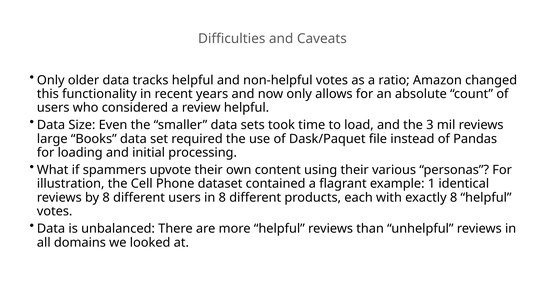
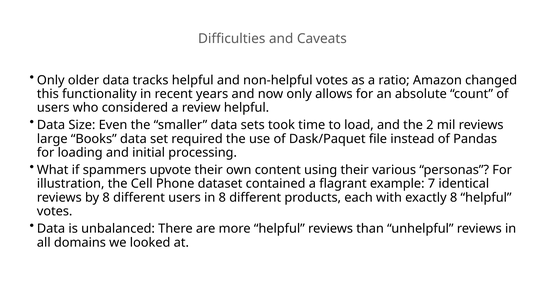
3: 3 -> 2 (430, 125)
1: 1 -> 7 (432, 184)
